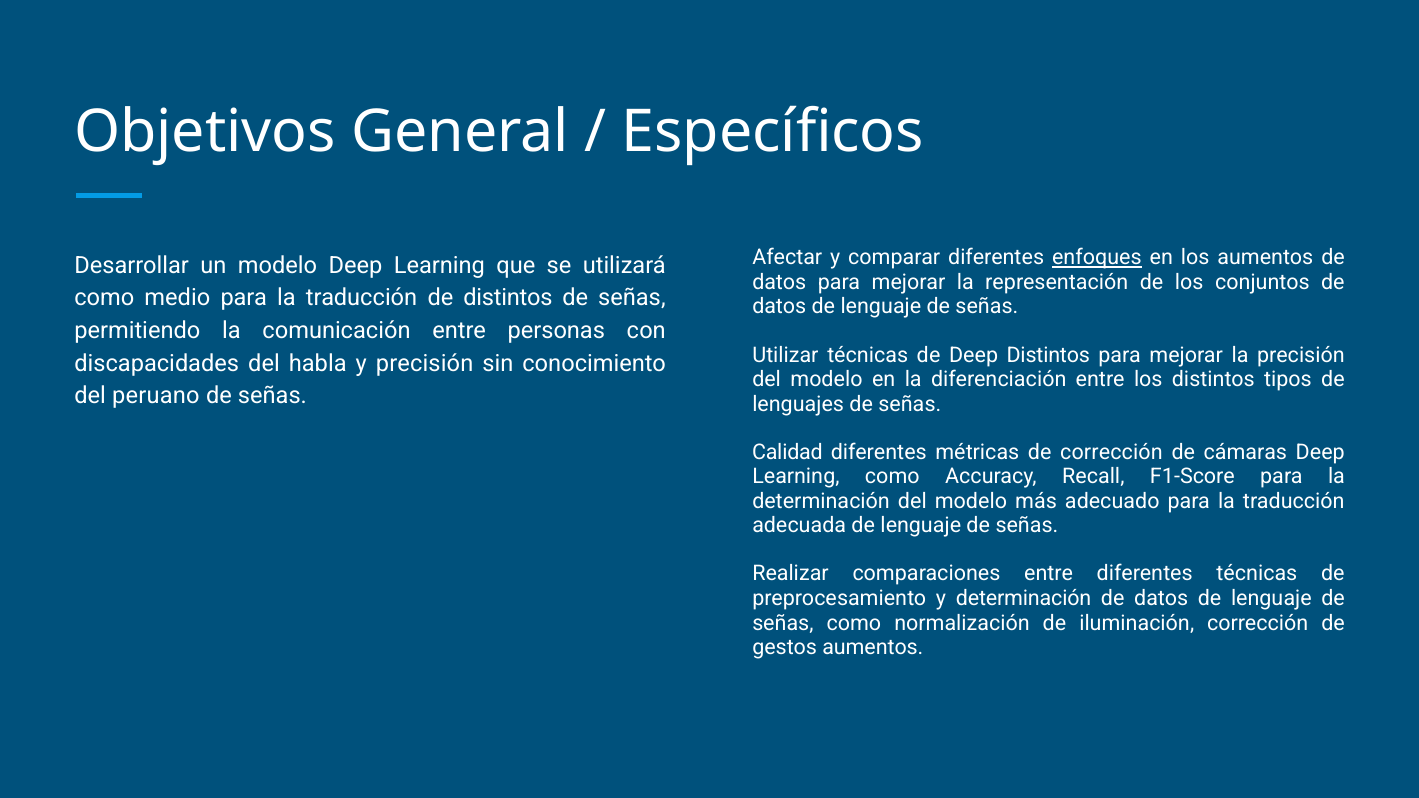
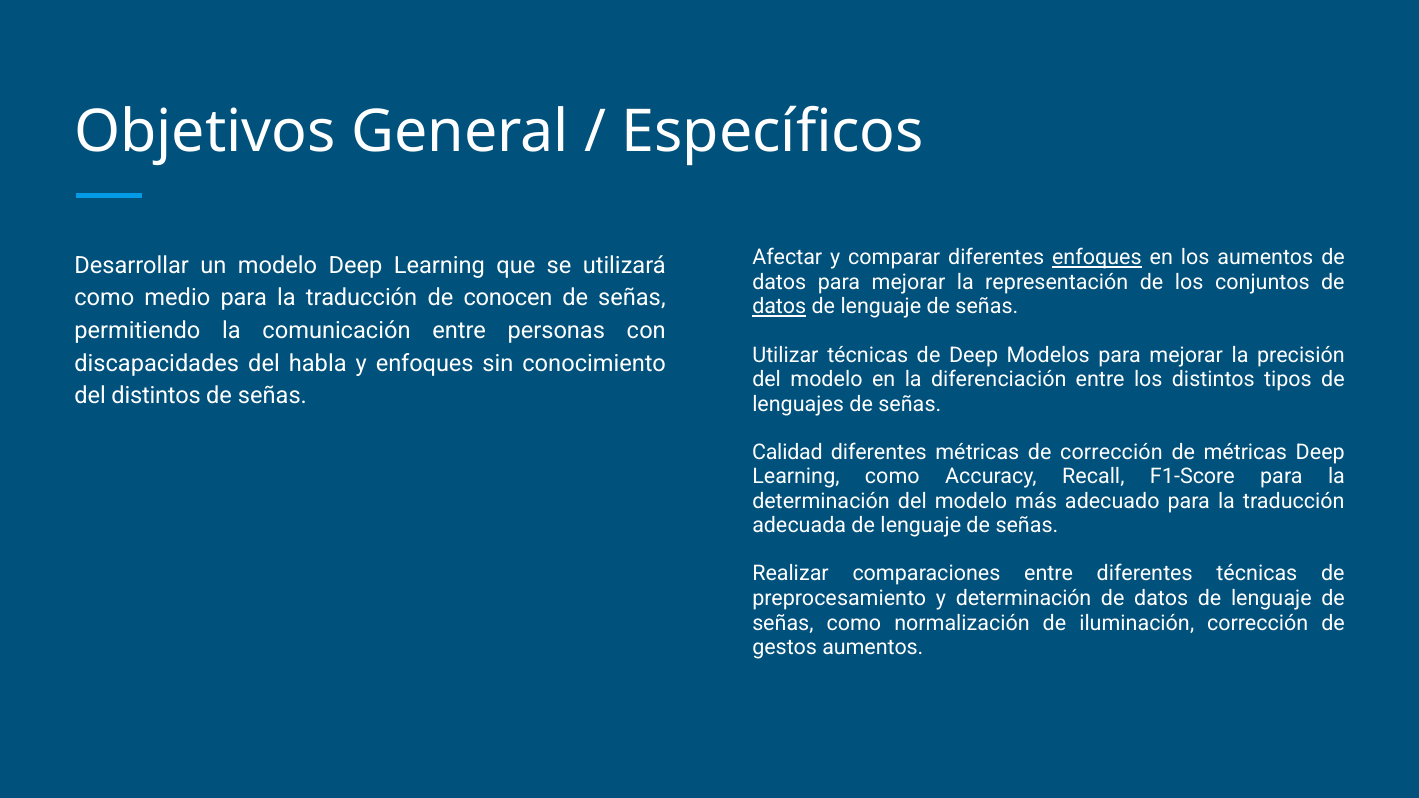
de distintos: distintos -> conocen (508, 298)
datos underline: none -> present (779, 307)
Deep Distintos: Distintos -> Modelos (1048, 355)
y precisión: precisión -> enfoques (425, 363)
del peruano: peruano -> distintos (156, 396)
de cámaras: cámaras -> métricas (1245, 452)
